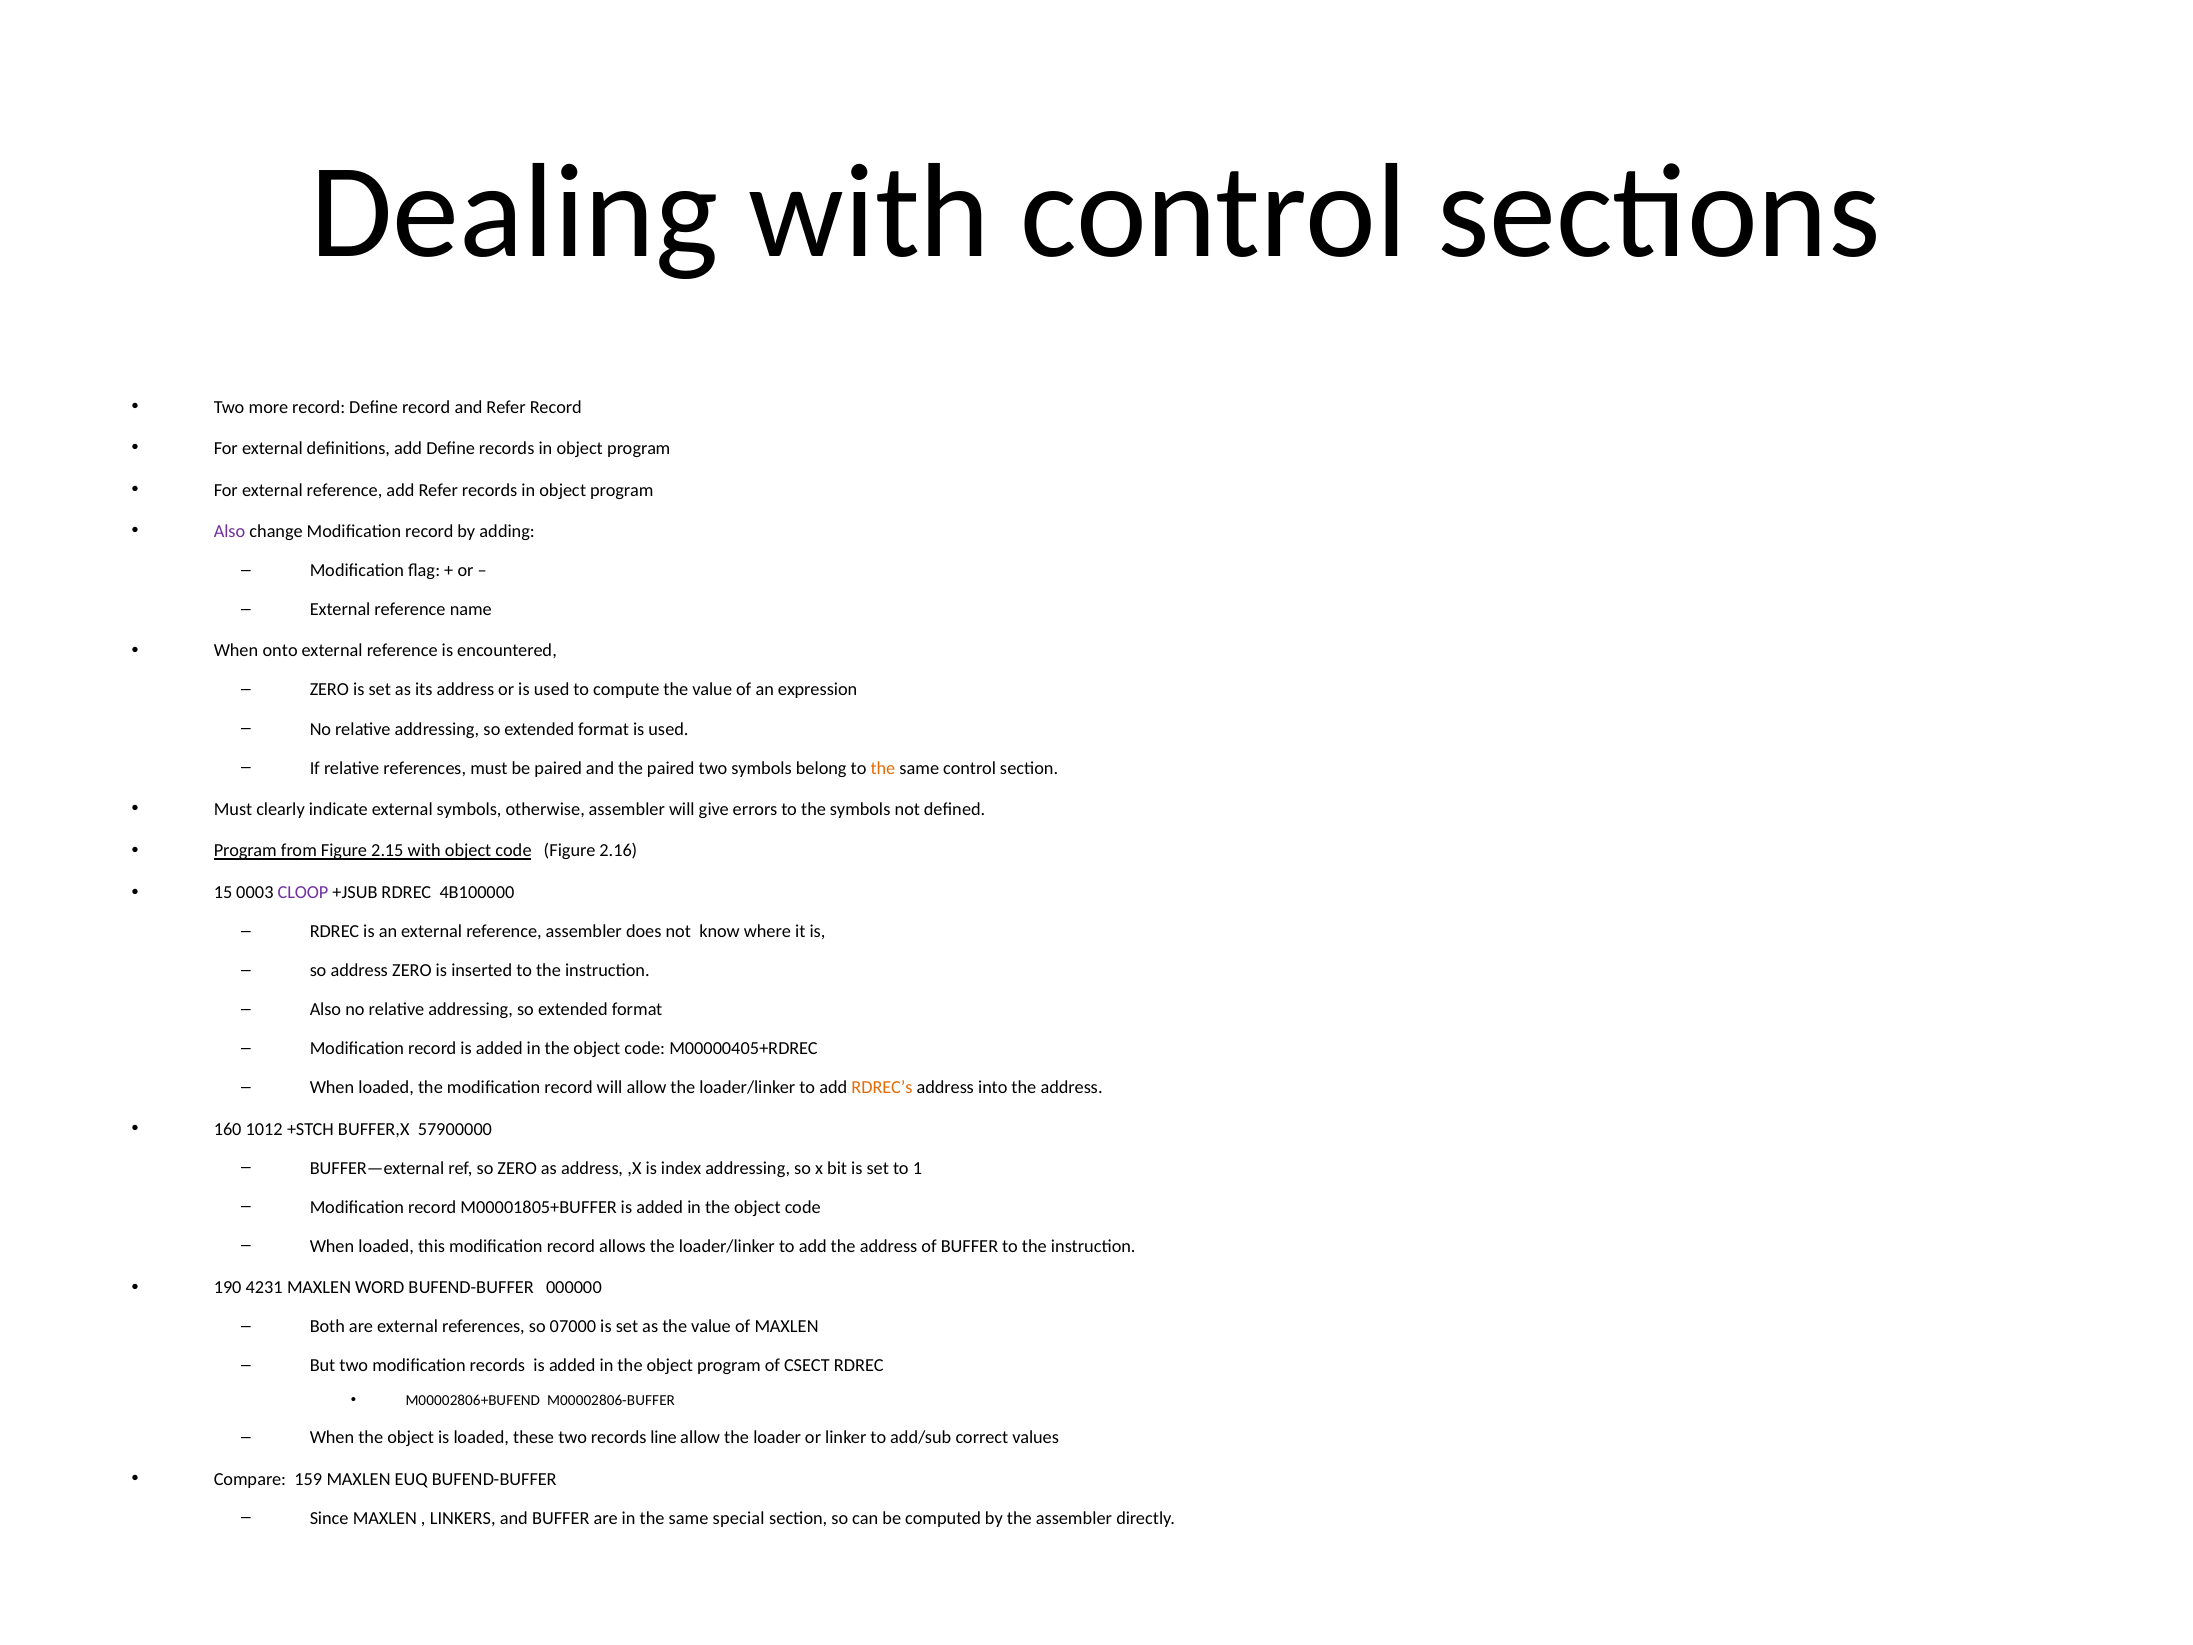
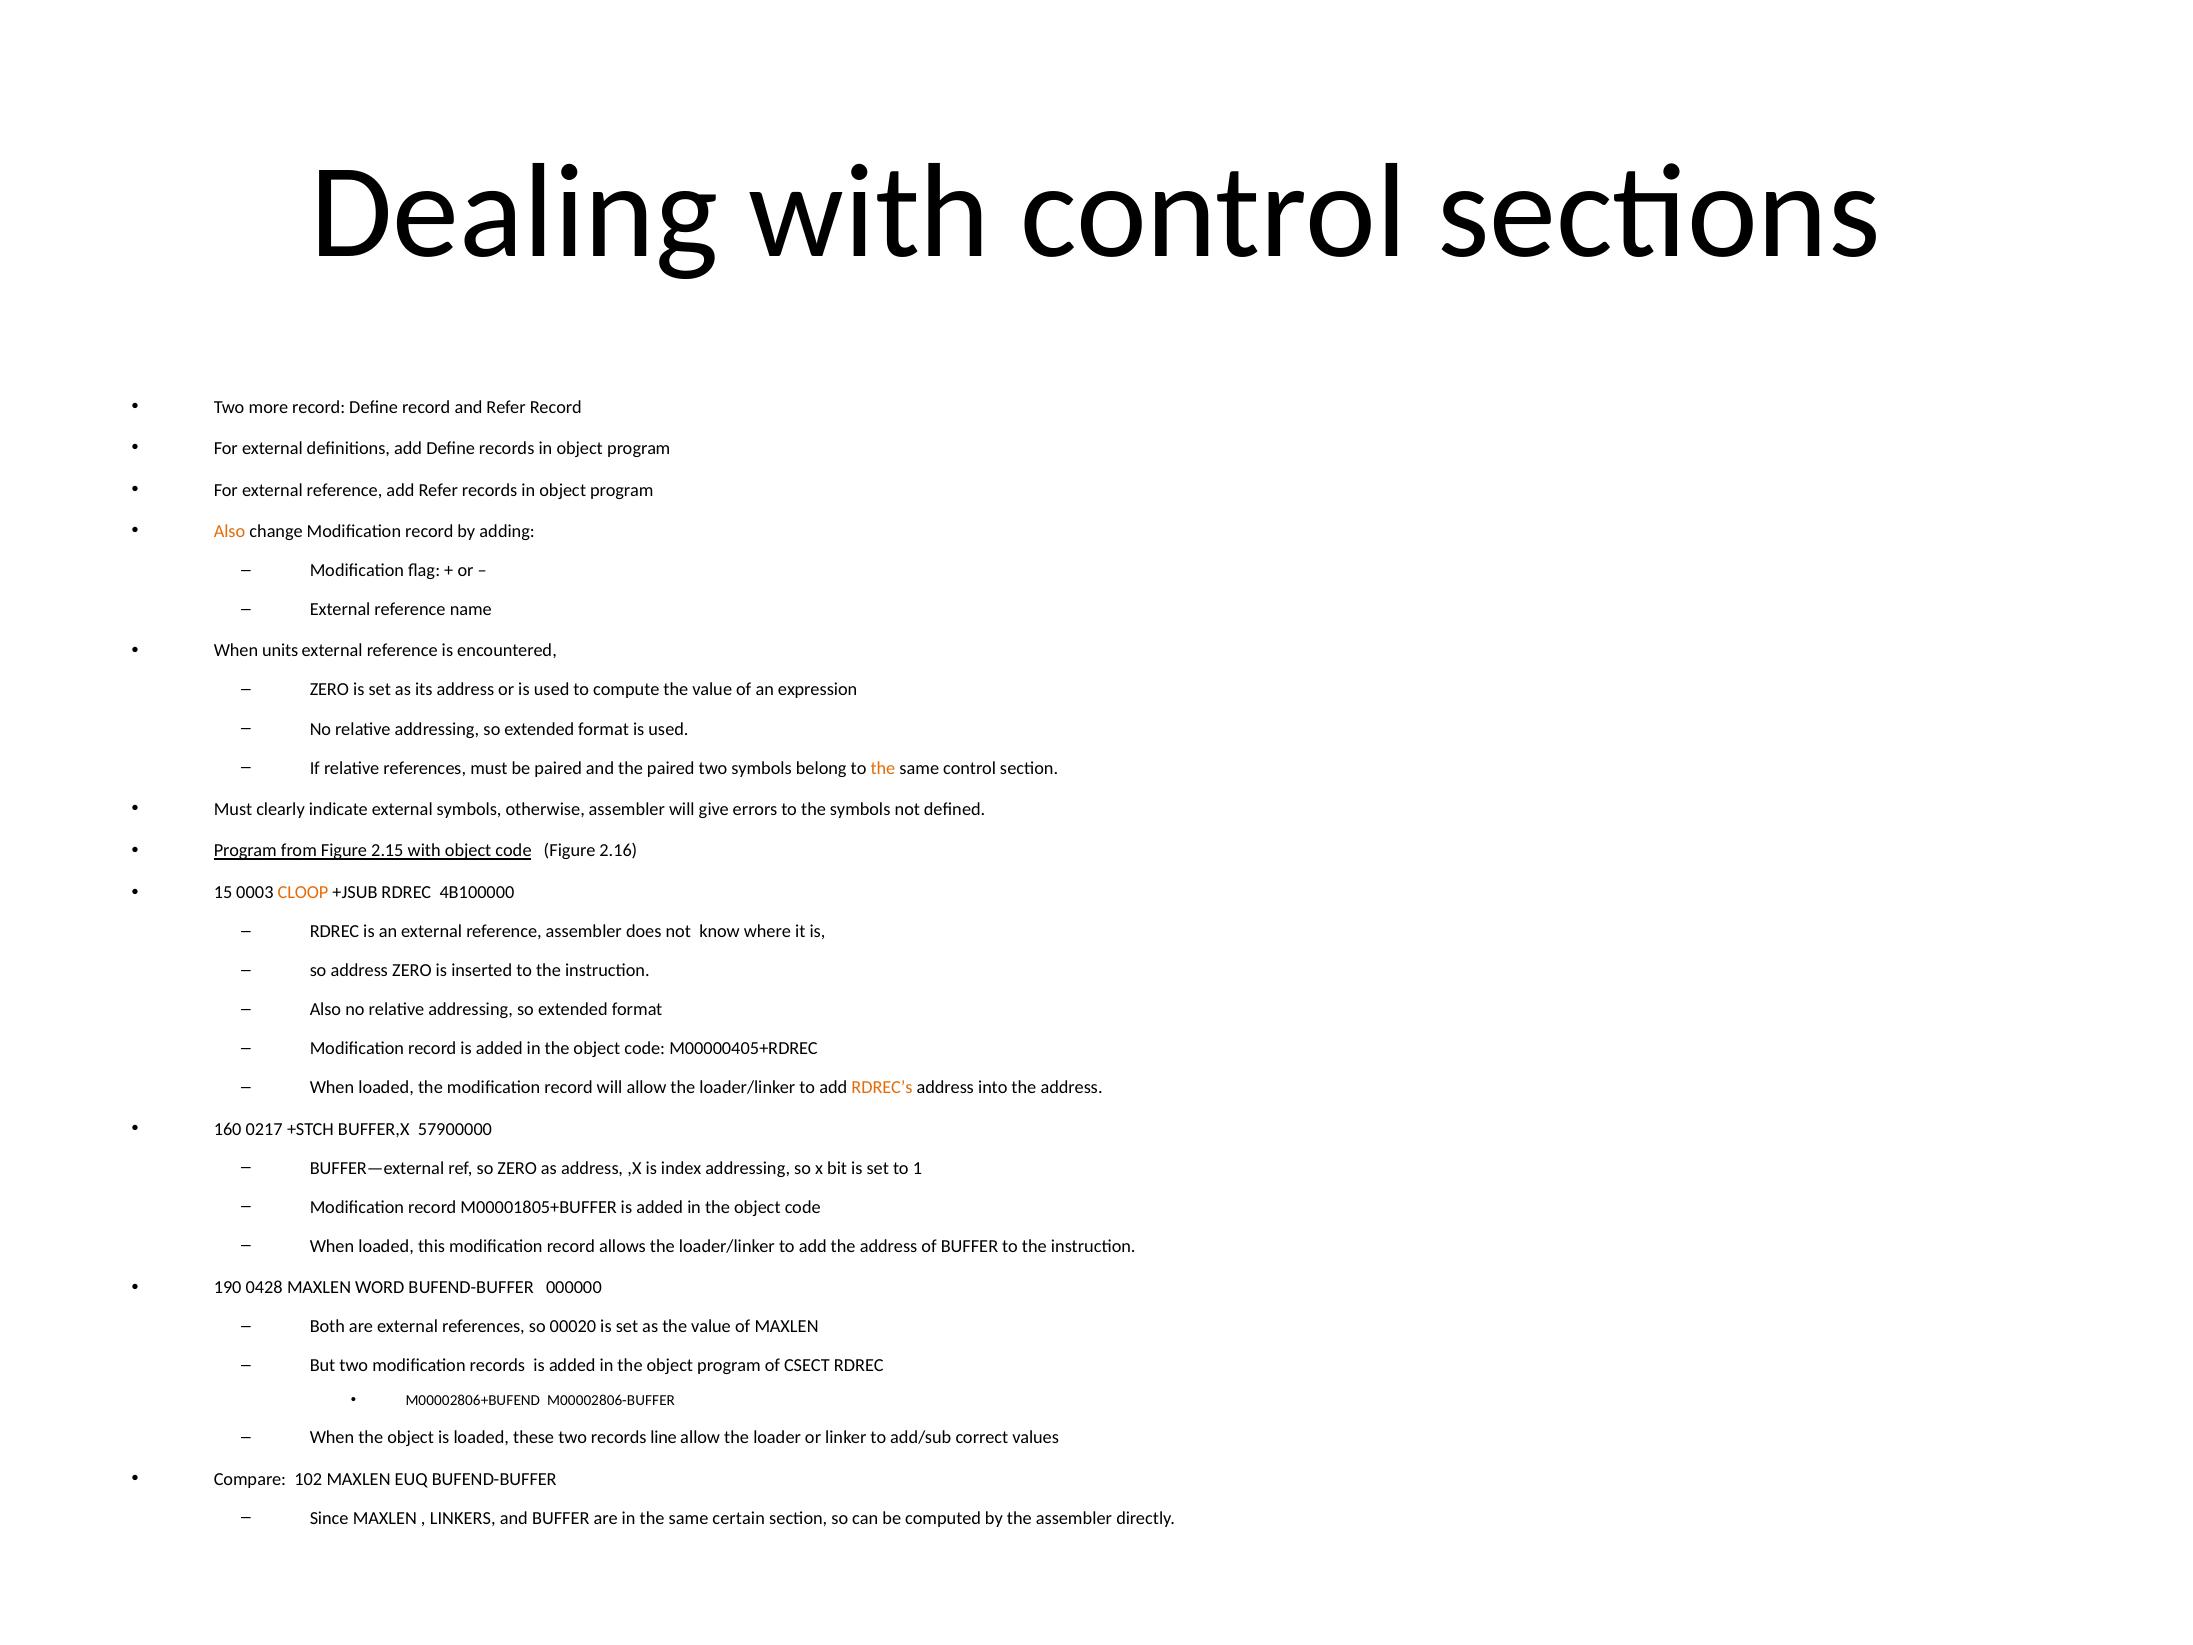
Also colour: purple -> orange (230, 531)
onto: onto -> units (280, 651)
CLOOP colour: purple -> orange (303, 893)
1012: 1012 -> 0217 (264, 1129)
4231: 4231 -> 0428 (264, 1288)
07000: 07000 -> 00020 (573, 1327)
159: 159 -> 102 (308, 1479)
special: special -> certain (739, 1518)
